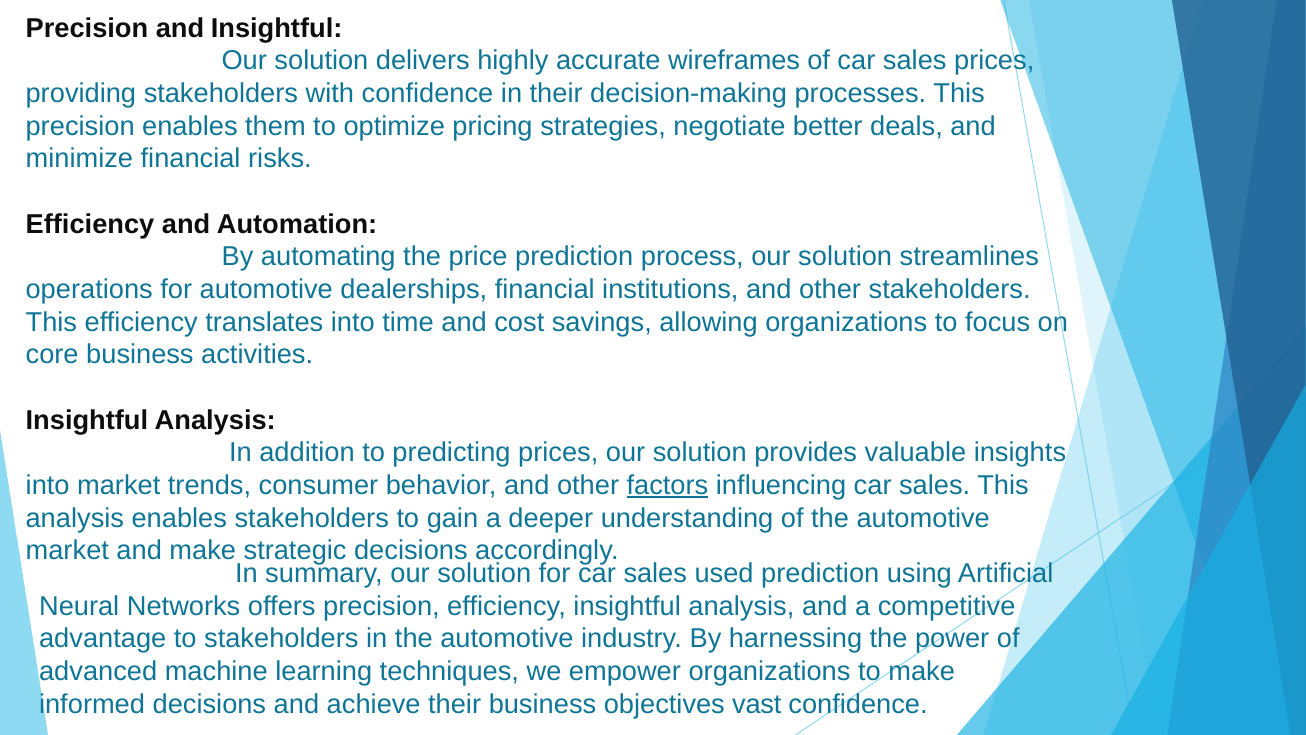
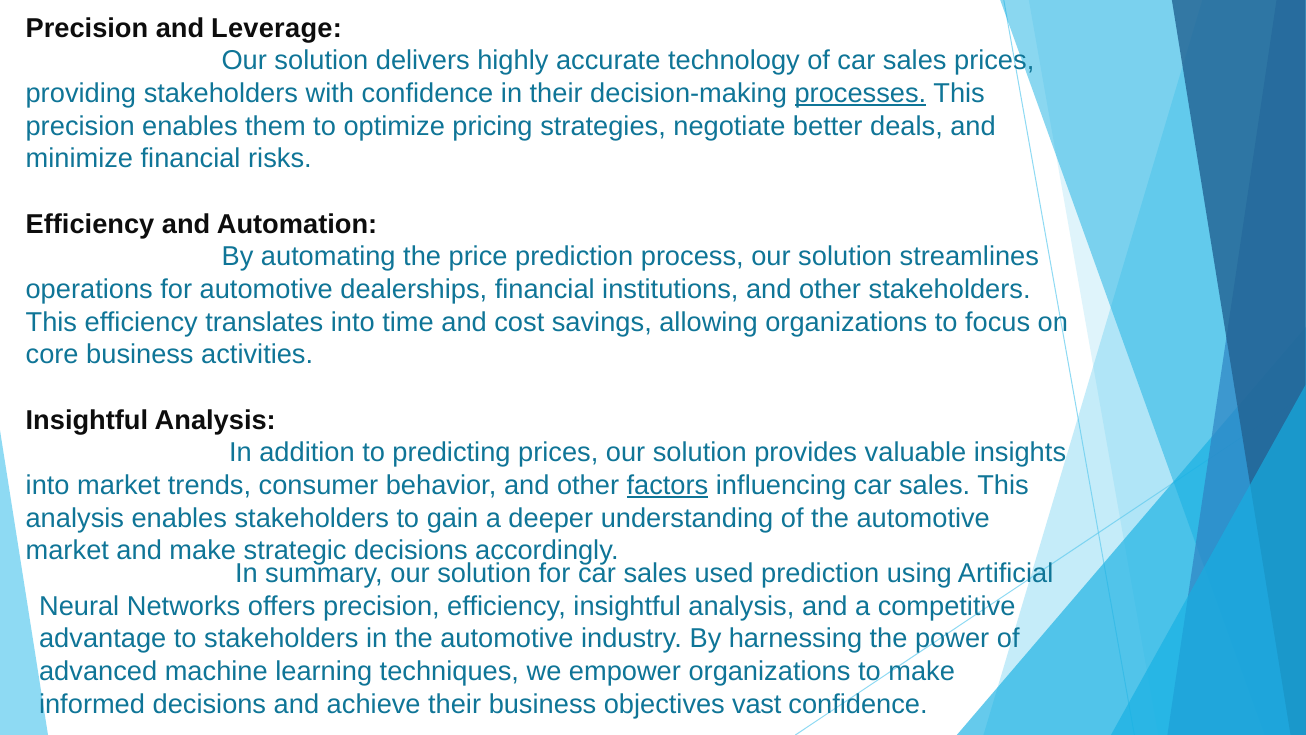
and Insightful: Insightful -> Leverage (276, 28)
wireframes: wireframes -> technology (734, 61)
processes underline: none -> present (860, 93)
